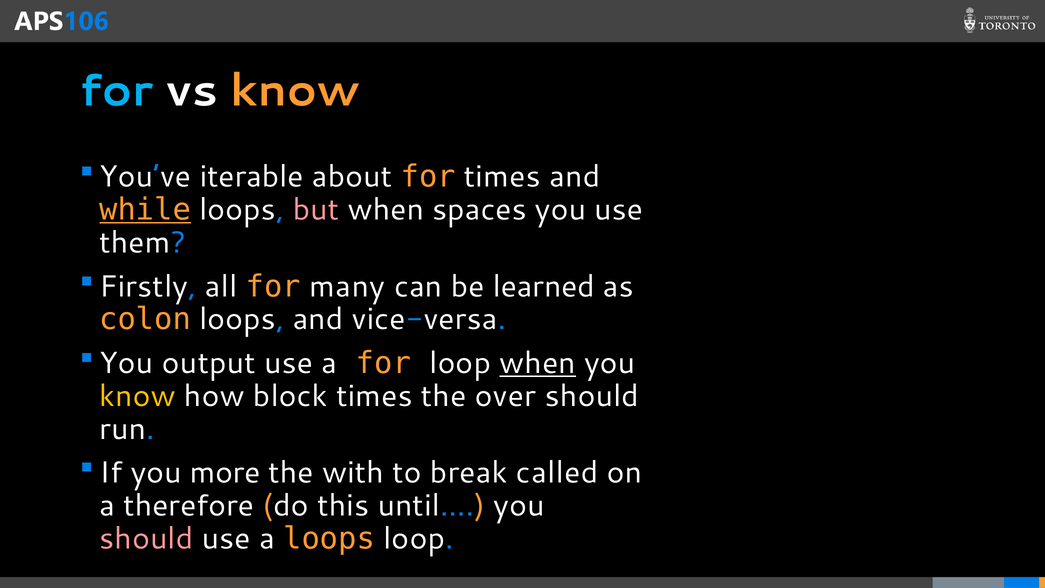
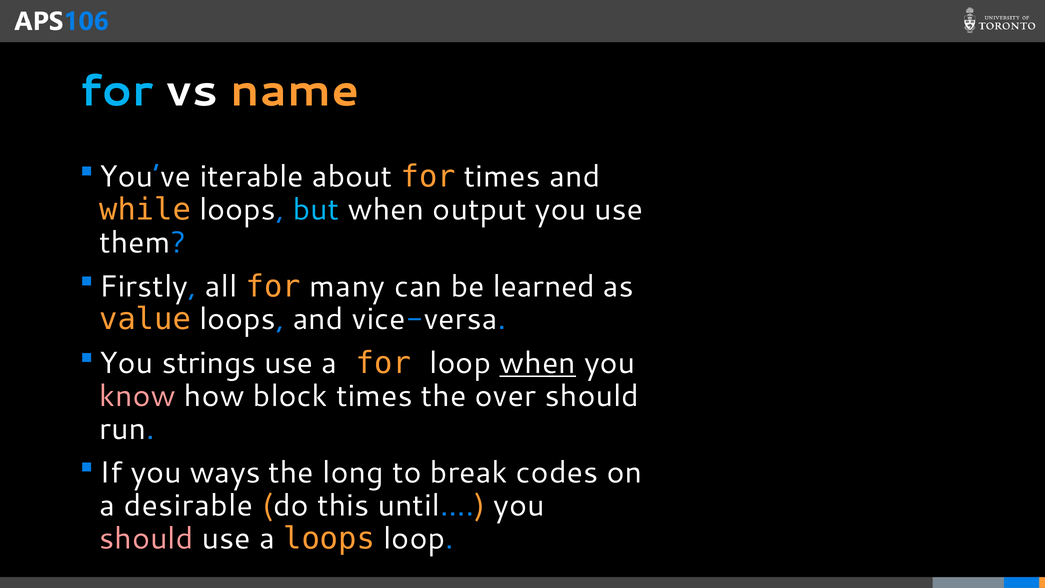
vs know: know -> name (295, 91)
while underline: present -> none (145, 210)
but colour: pink -> light blue (316, 210)
spaces: spaces -> output (479, 210)
colon: colon -> value (145, 319)
output: output -> strings (209, 363)
know colour: yellow -> pink (137, 396)
more: more -> ways (225, 473)
with: with -> long (353, 473)
called: called -> codes (557, 473)
therefore: therefore -> desirable (188, 506)
